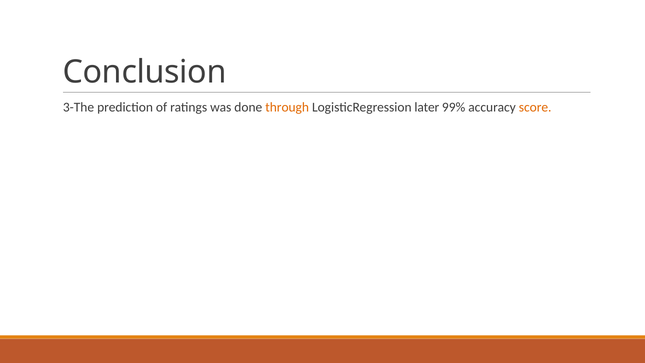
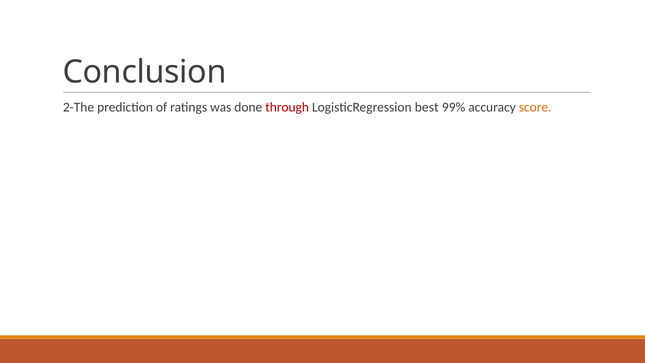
3-The: 3-The -> 2-The (78, 107)
through colour: orange -> red (287, 107)
later: later -> best (427, 107)
